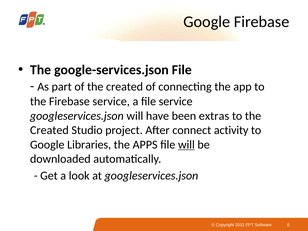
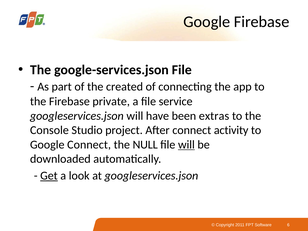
Firebase service: service -> private (111, 101)
Created: Created -> Console (49, 130)
Google Libraries: Libraries -> Connect (89, 145)
APPS: APPS -> NULL (145, 145)
Get underline: none -> present (49, 176)
